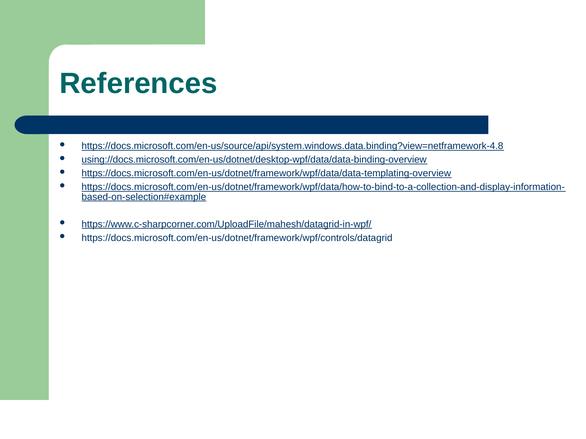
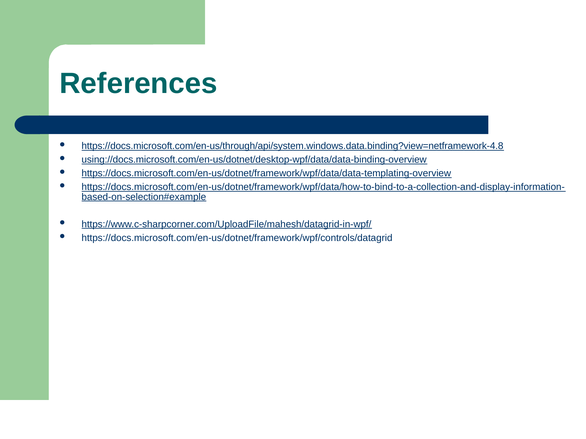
https://docs.microsoft.com/en-us/source/api/system.windows.data.binding?view=netframework-4.8: https://docs.microsoft.com/en-us/source/api/system.windows.data.binding?view=netframework-4.8 -> https://docs.microsoft.com/en-us/through/api/system.windows.data.binding?view=netframework-4.8 (292, 146)
